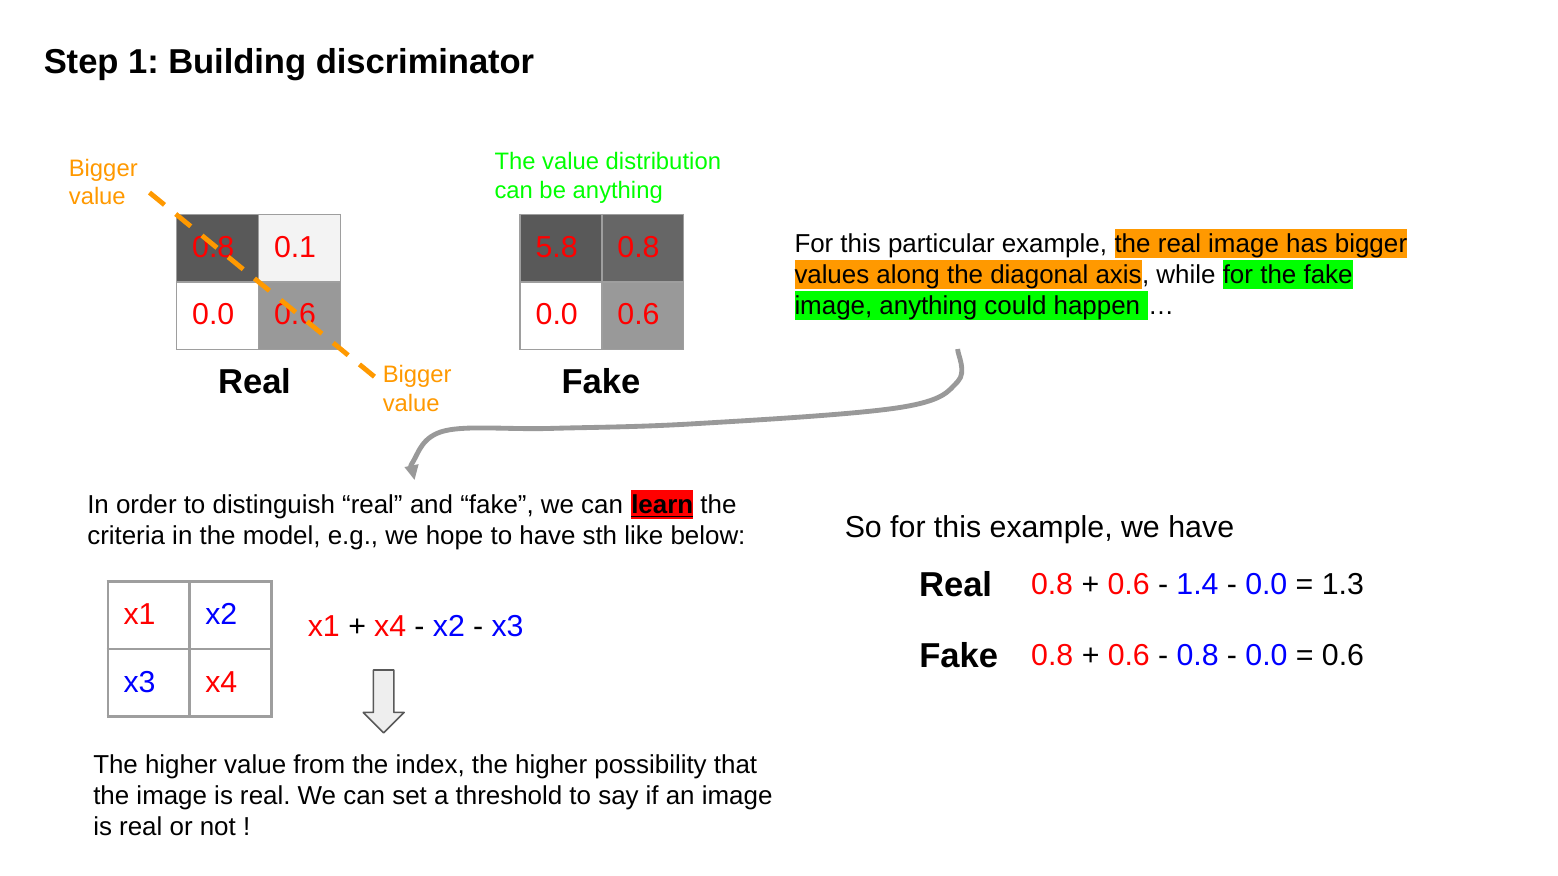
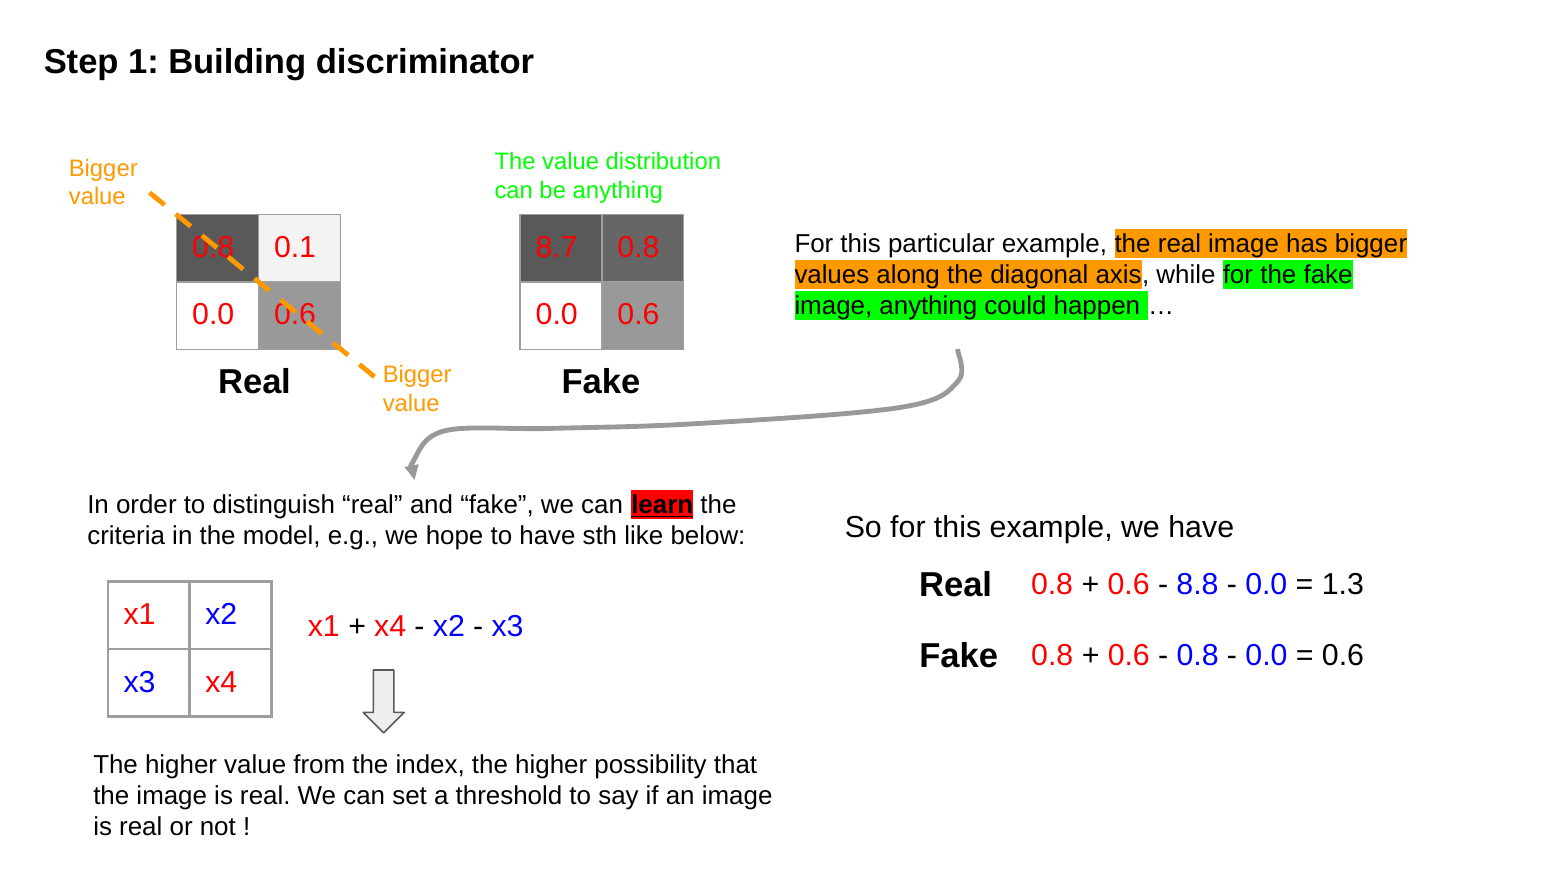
5.8: 5.8 -> 8.7 (557, 248)
1.4: 1.4 -> 8.8 (1197, 585)
